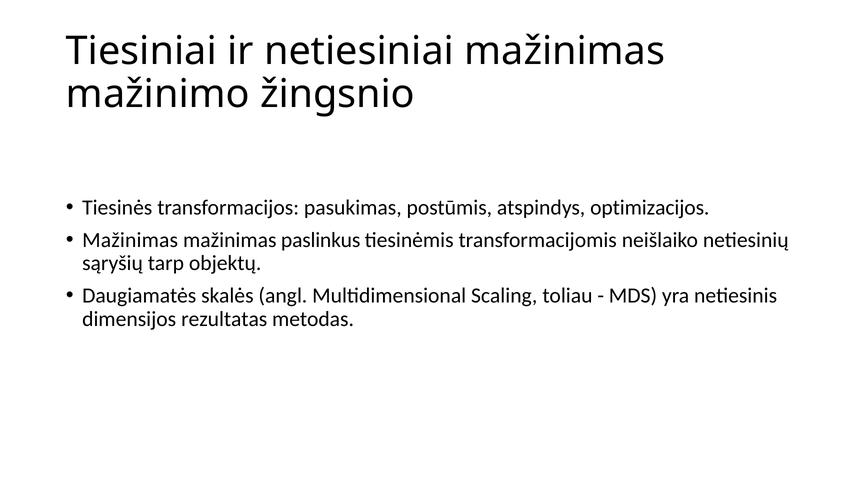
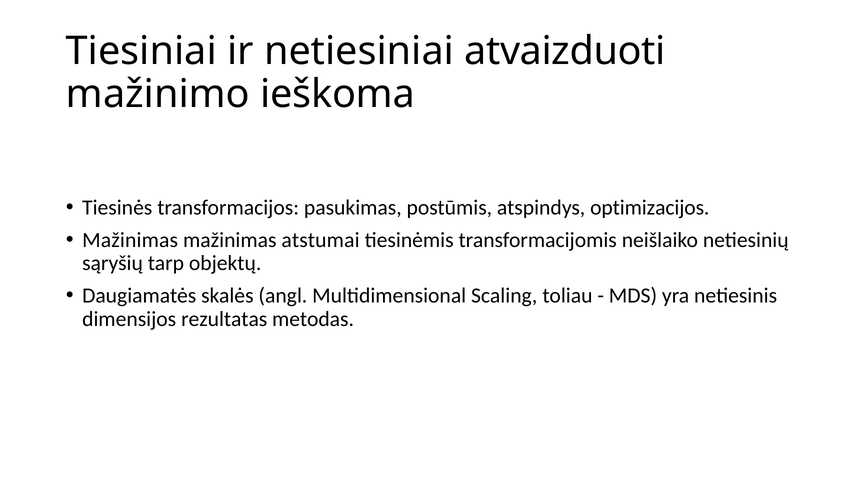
netiesiniai mažinimas: mažinimas -> atvaizduoti (565, 51)
žingsnio: žingsnio -> ieškoma (337, 94)
paslinkus: paslinkus -> atstumai (320, 240)
